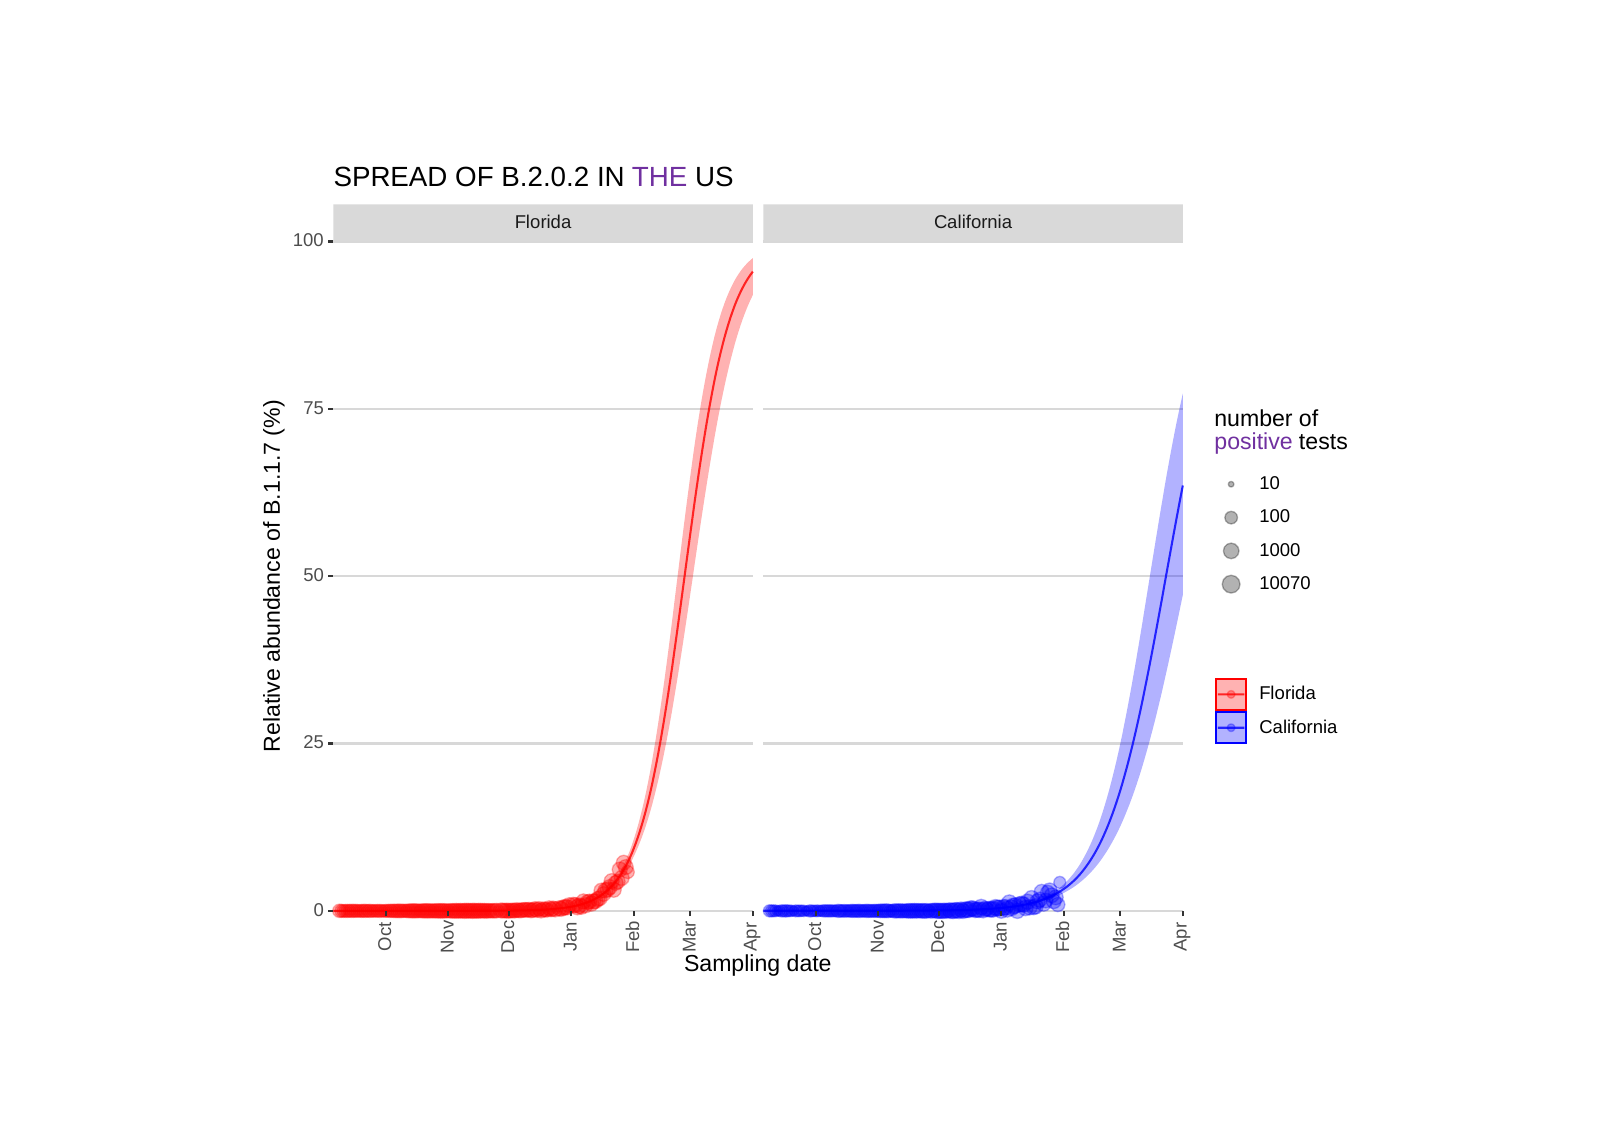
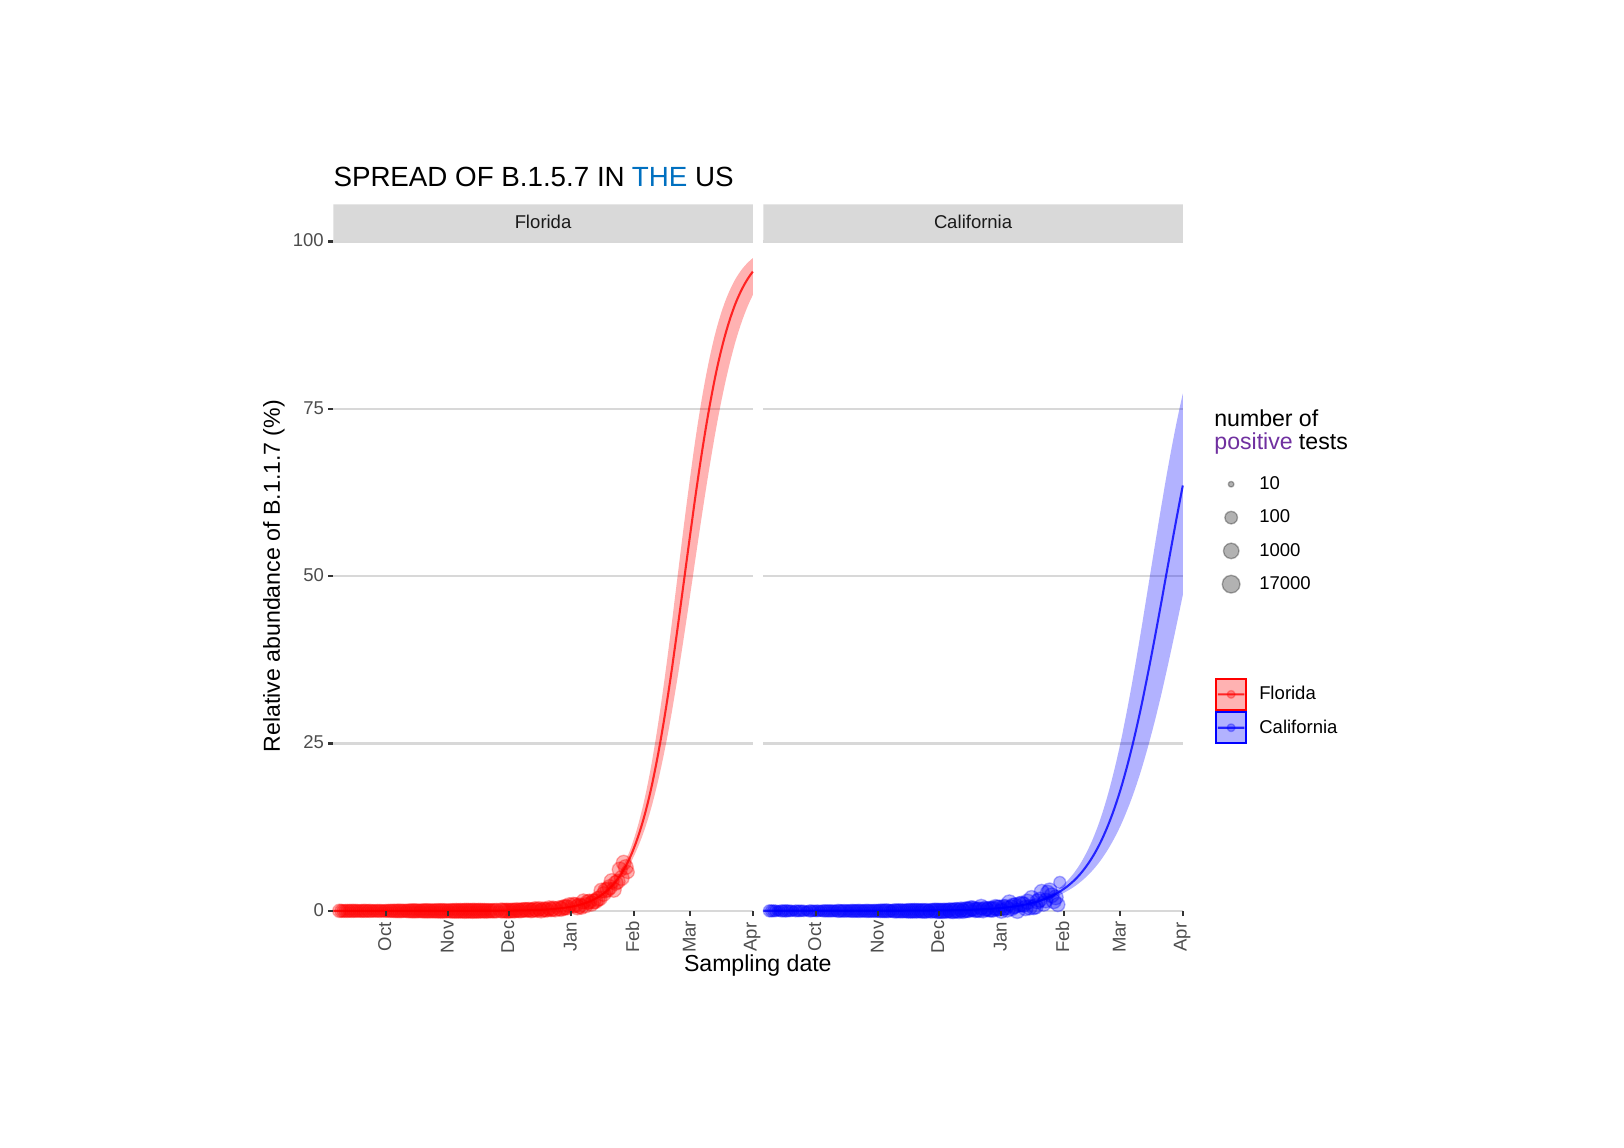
B.2.0.2: B.2.0.2 -> B.1.5.7 (545, 177)
THE colour: purple -> blue (660, 177)
10070: 10070 -> 17000 (1285, 583)
